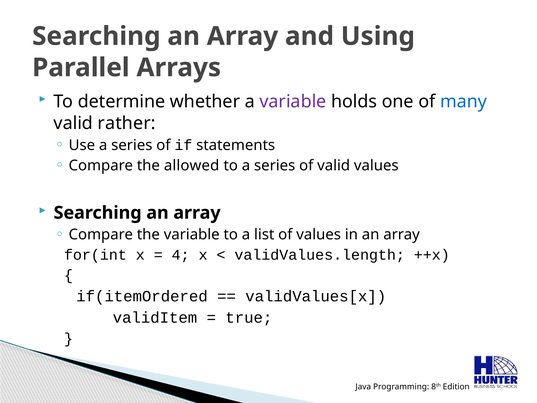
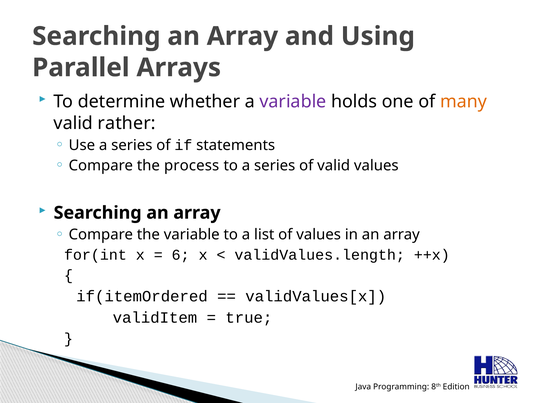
many colour: blue -> orange (464, 102)
allowed: allowed -> process (192, 165)
4: 4 -> 6 (181, 255)
